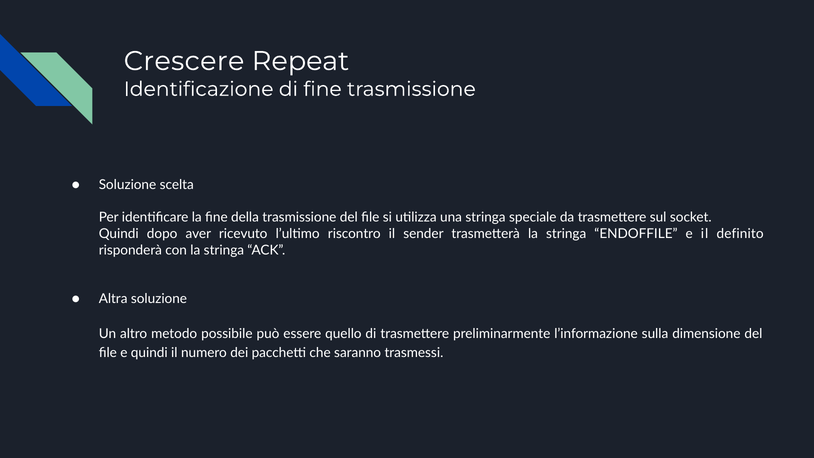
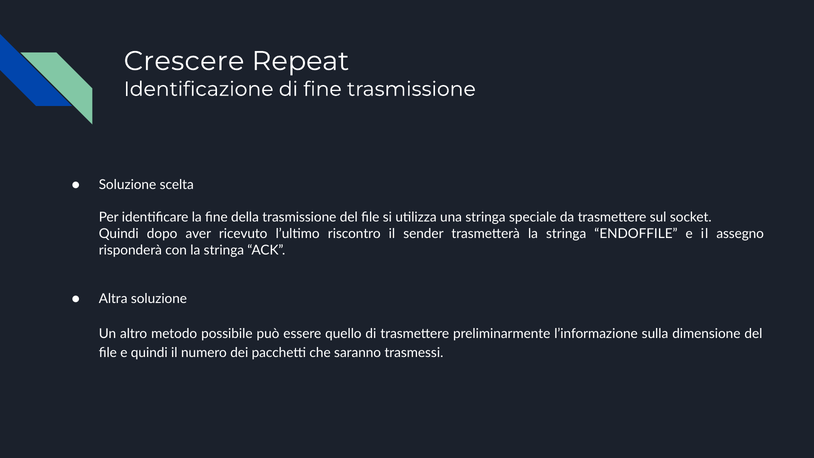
definito: definito -> assegno (740, 234)
